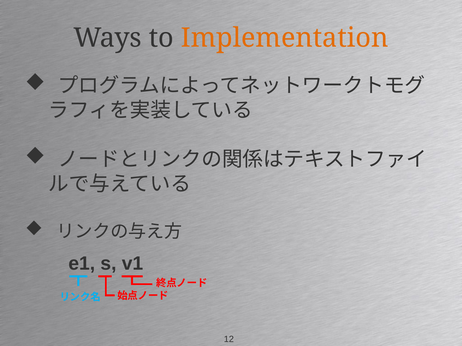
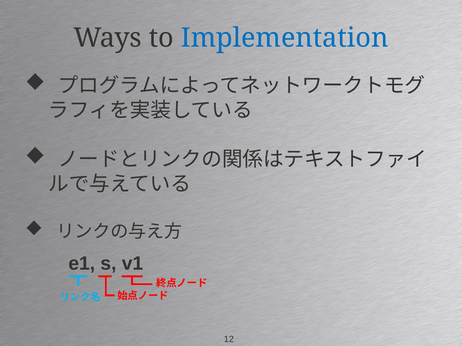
Implementation colour: orange -> blue (285, 38)
